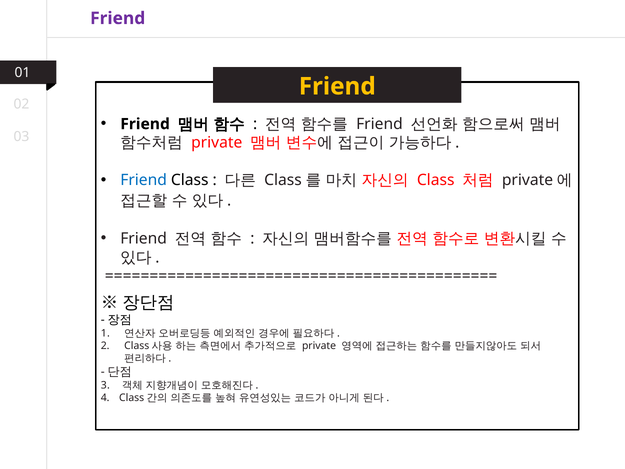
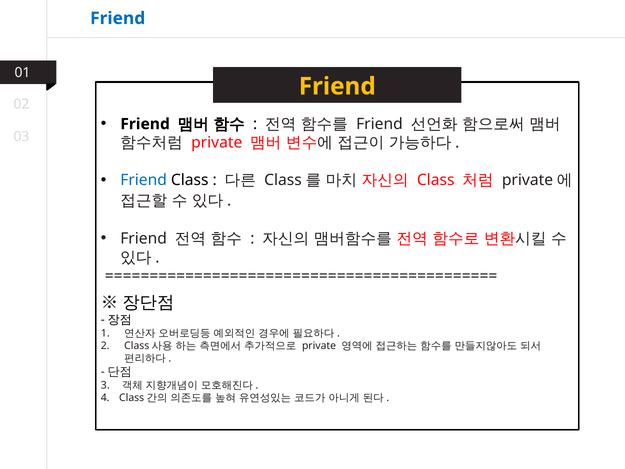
Friend colour: purple -> blue (118, 18)
